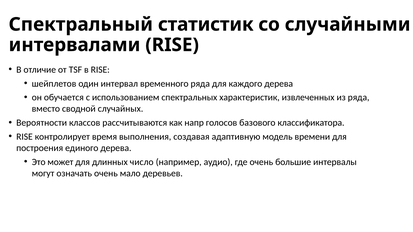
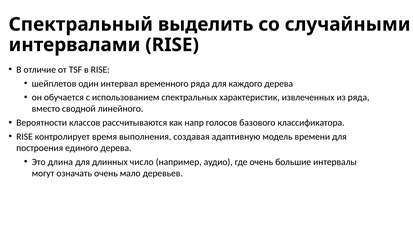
статистик: статистик -> выделить (206, 24)
случайных: случайных -> линейного (121, 109)
может: может -> длина (60, 162)
